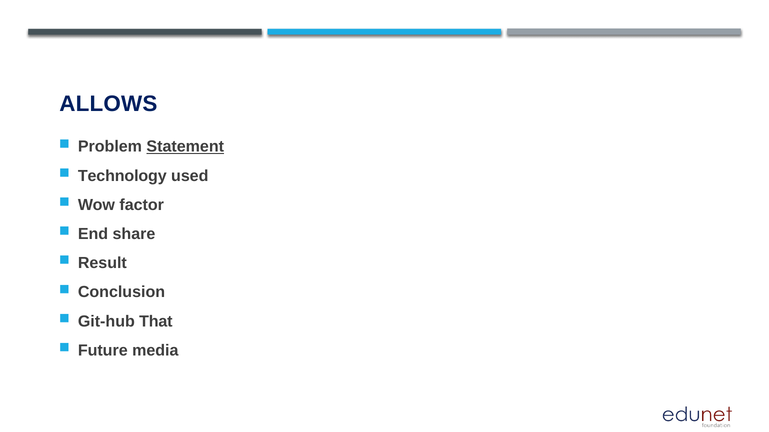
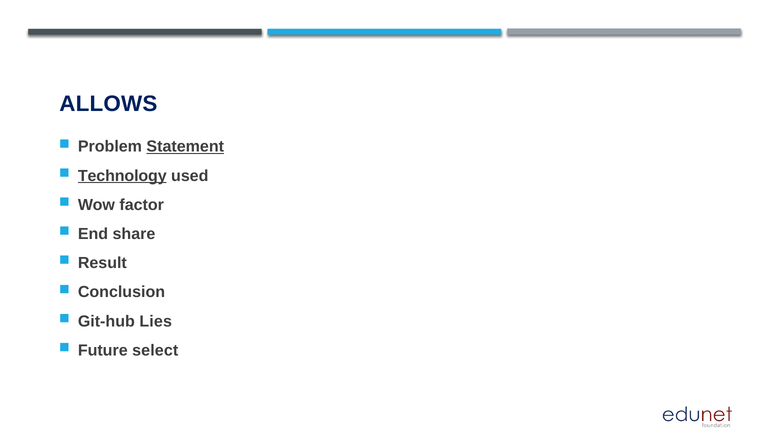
Technology underline: none -> present (122, 176)
That: That -> Lies (156, 322)
media: media -> select (155, 351)
